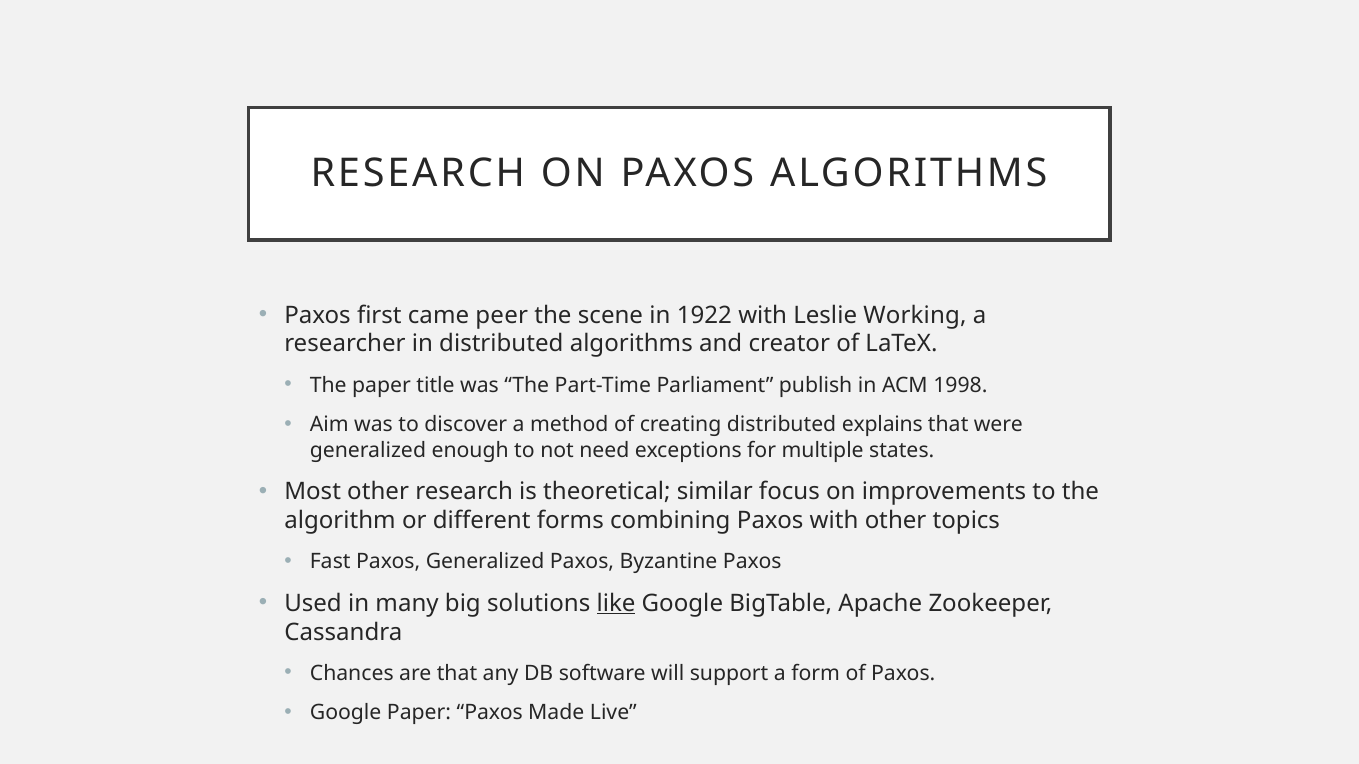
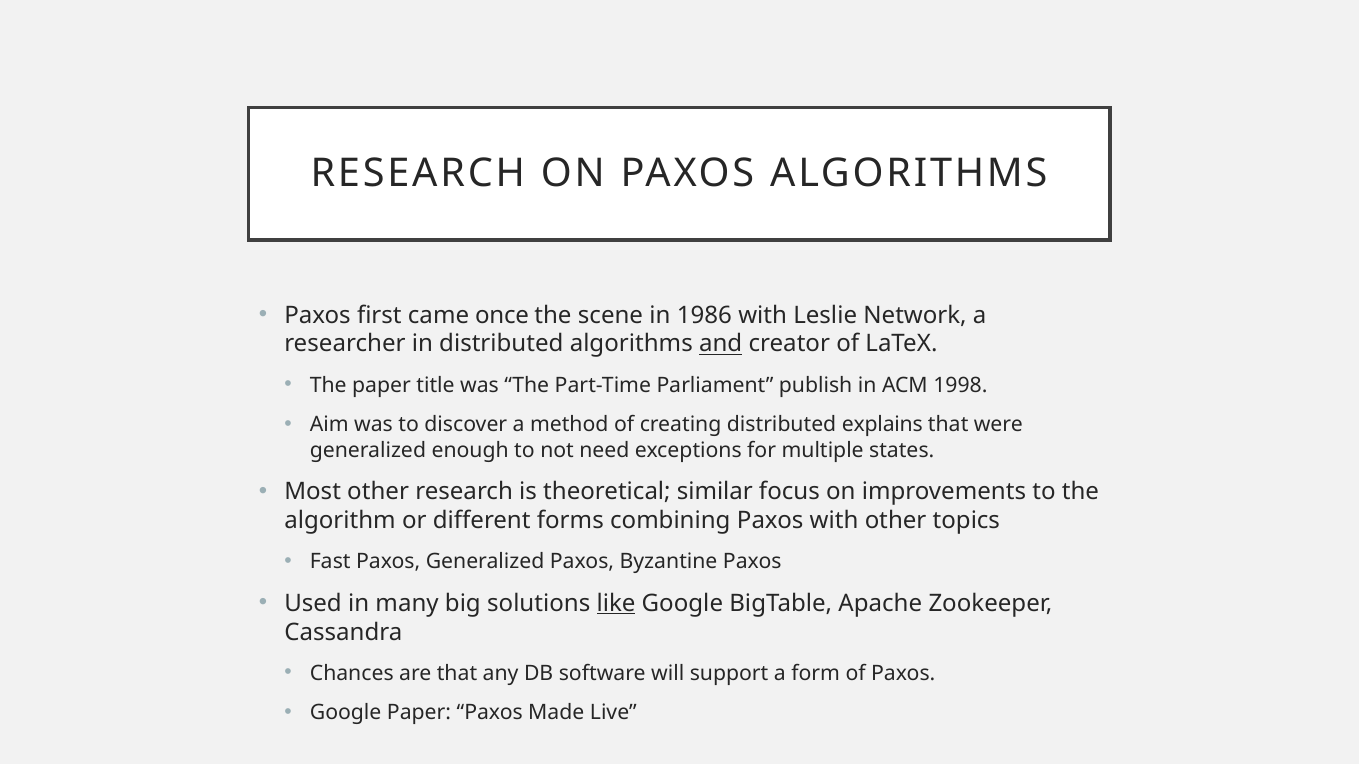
peer: peer -> once (502, 315)
1922: 1922 -> 1986 (704, 315)
Working: Working -> Network (915, 315)
and underline: none -> present (721, 344)
